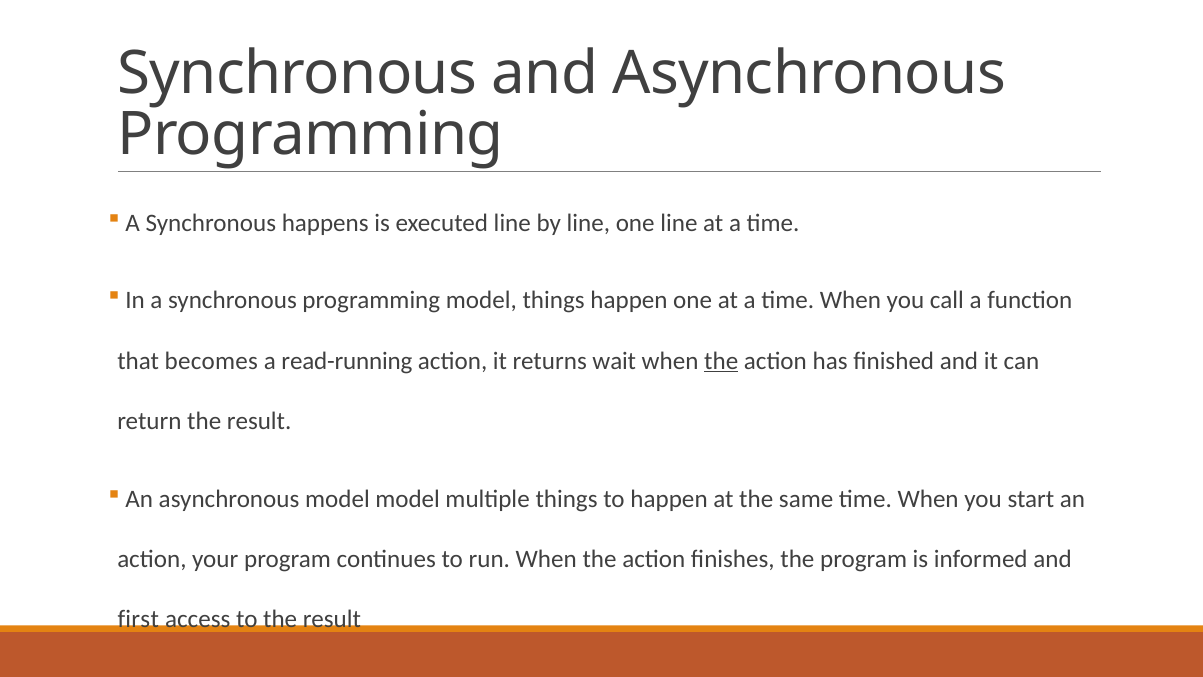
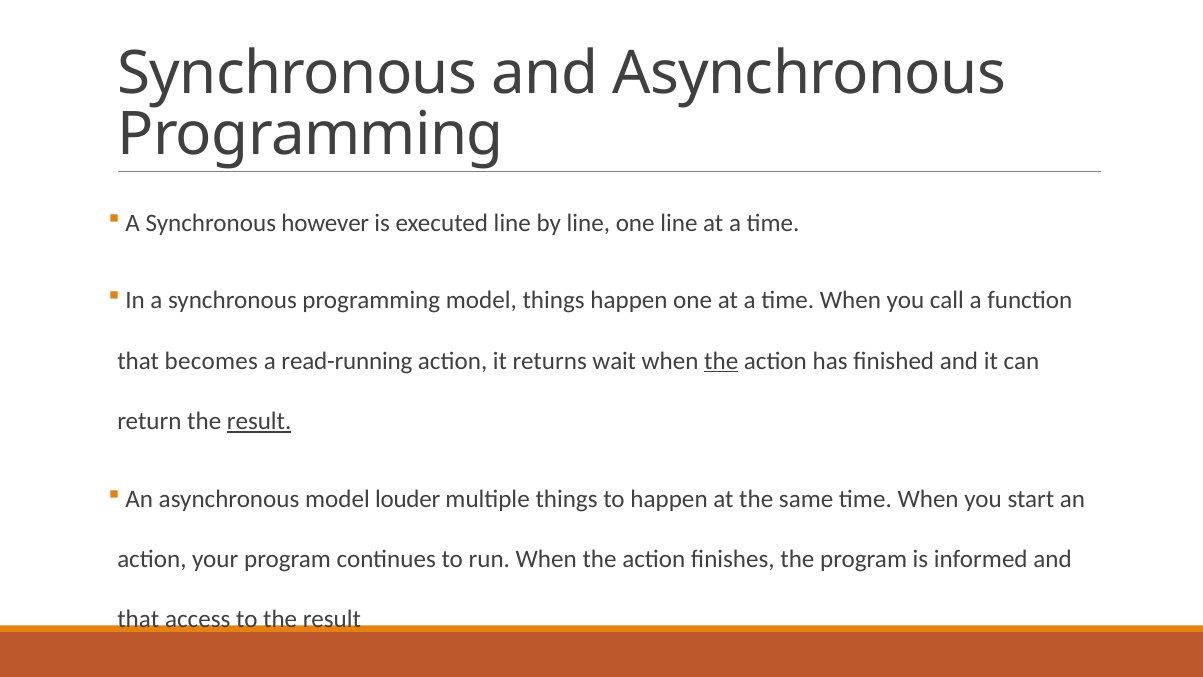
happens: happens -> however (325, 223)
result underline: none -> present (259, 421)
model model: model -> louder (408, 499)
first: first -> that (138, 619)
